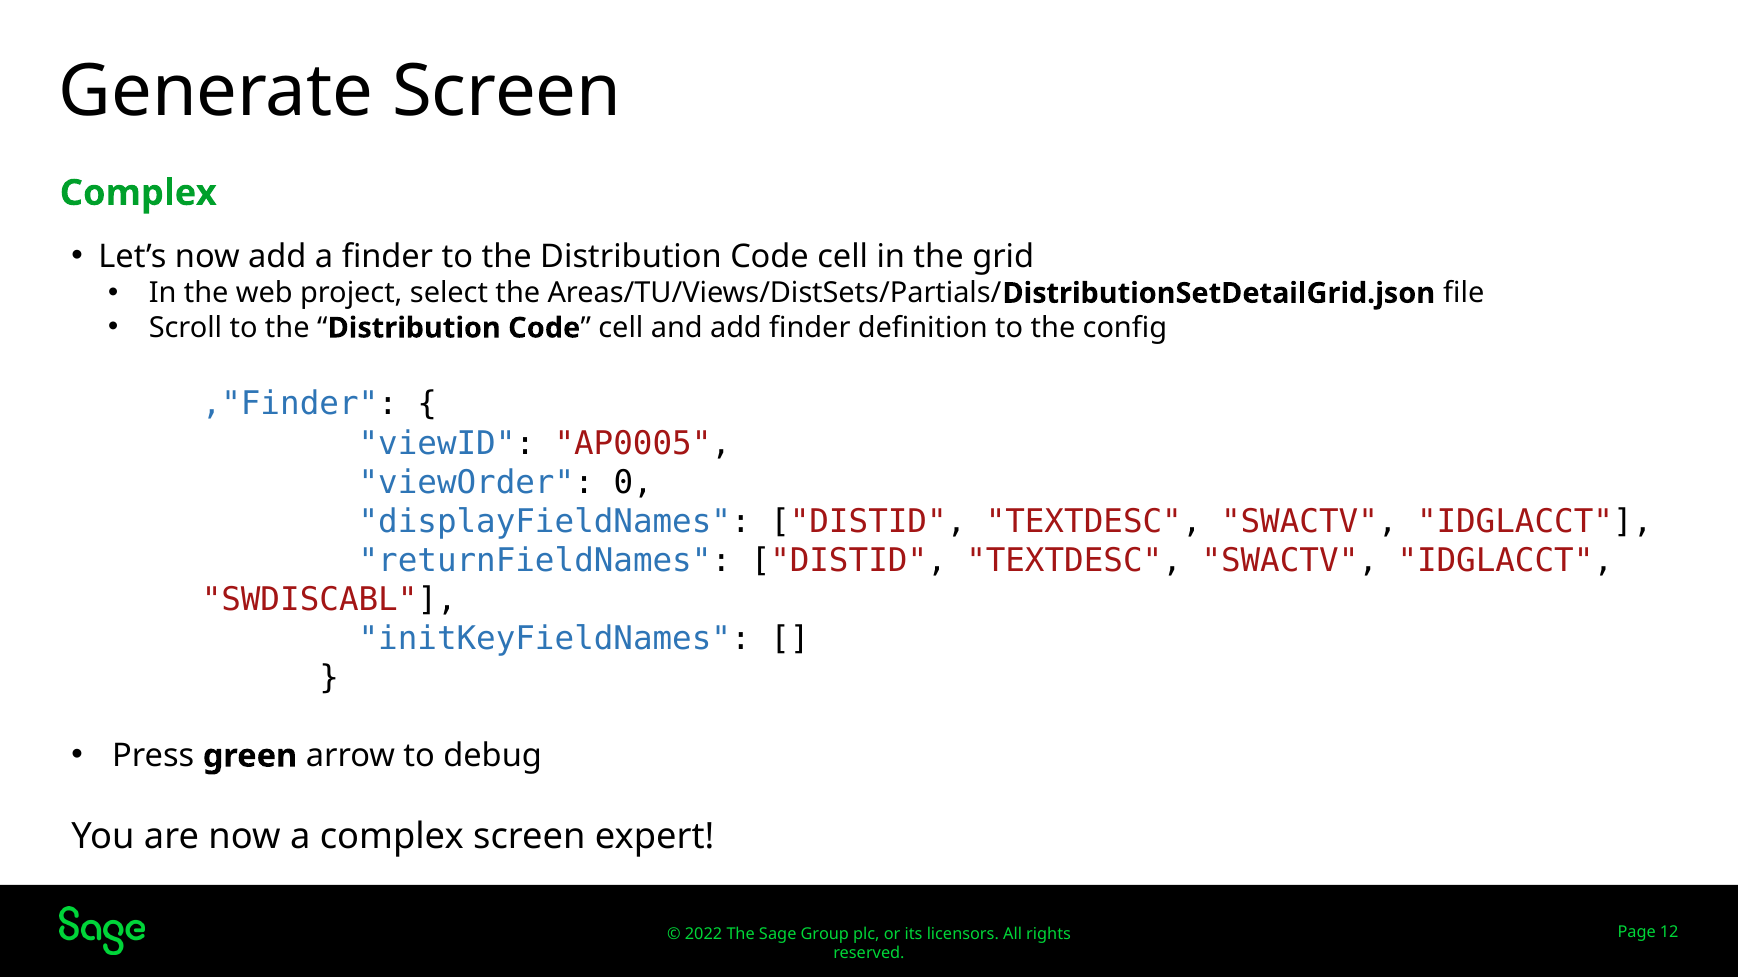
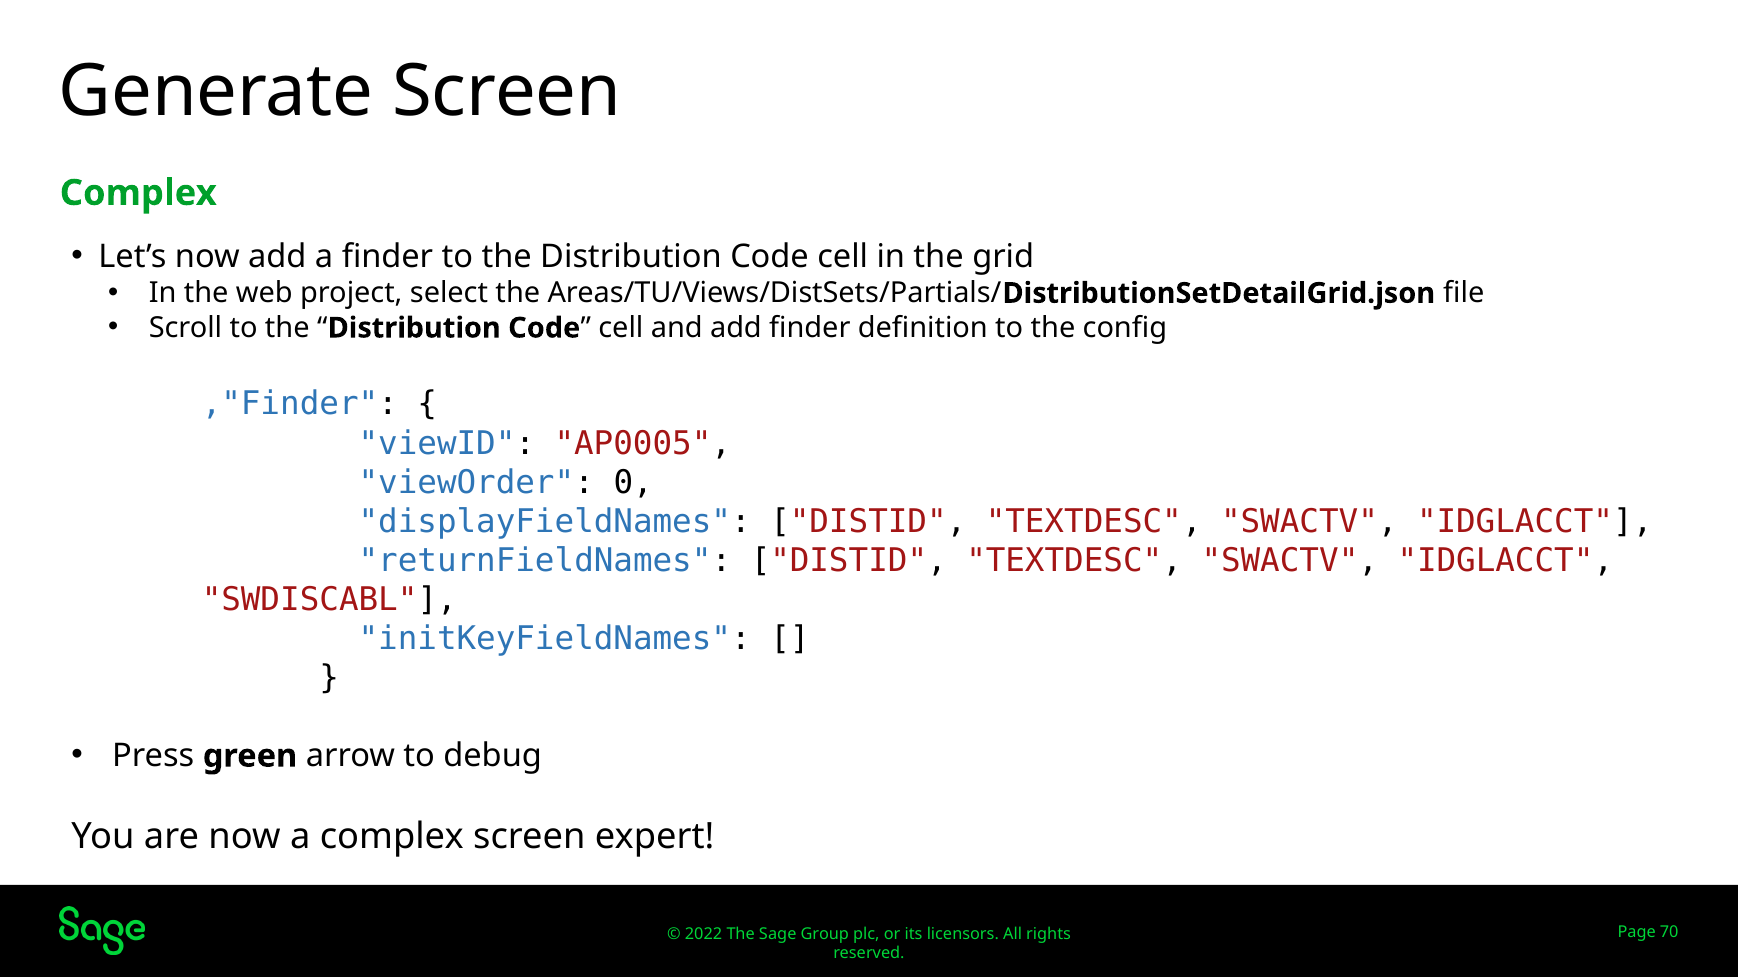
12: 12 -> 70 (1669, 933)
